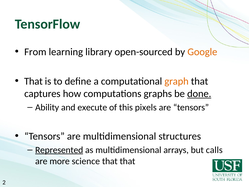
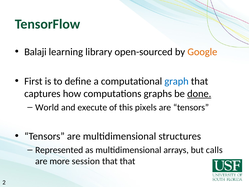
From: From -> Balaji (35, 52)
That: That -> First (33, 81)
graph colour: orange -> blue (177, 81)
Ability: Ability -> World (47, 107)
Represented underline: present -> none (59, 150)
science: science -> session (86, 161)
